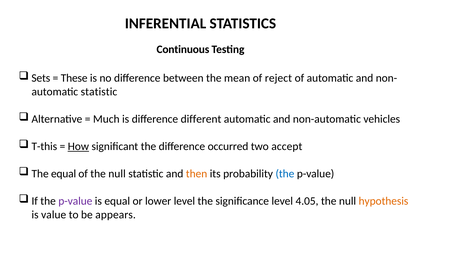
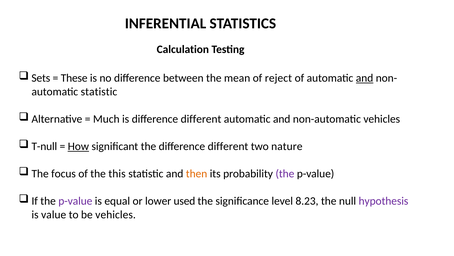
Continuous: Continuous -> Calculation (183, 49)
and underline: none -> present (365, 78)
T-this: T-this -> T-null (44, 146)
the difference occurred: occurred -> different (228, 146)
accept: accept -> nature (287, 146)
The equal: equal -> focus (64, 173)
of the null: null -> this (117, 173)
the colour: blue -> purple (285, 173)
lower level: level -> used (184, 200)
4.05: 4.05 -> 8.23 (307, 200)
hypothesis colour: orange -> purple (383, 200)
be appears: appears -> vehicles (116, 214)
